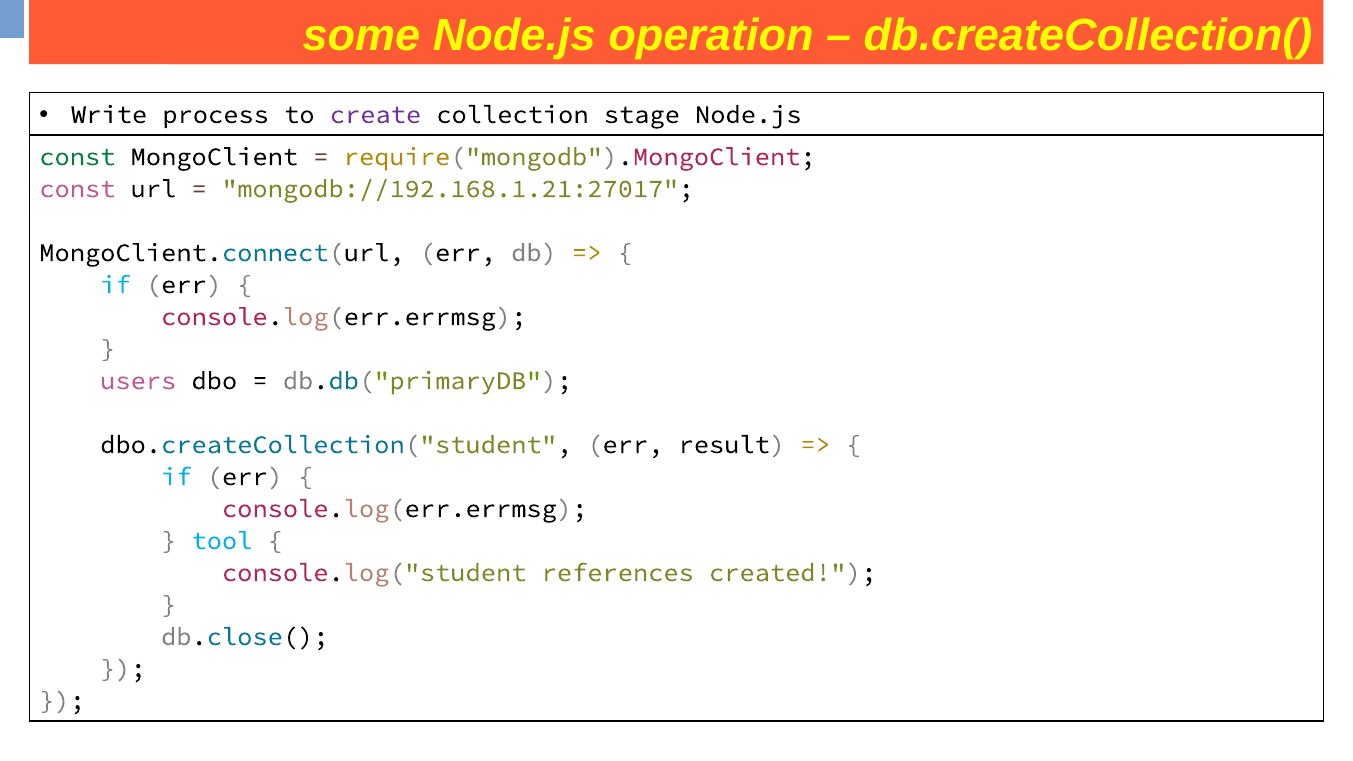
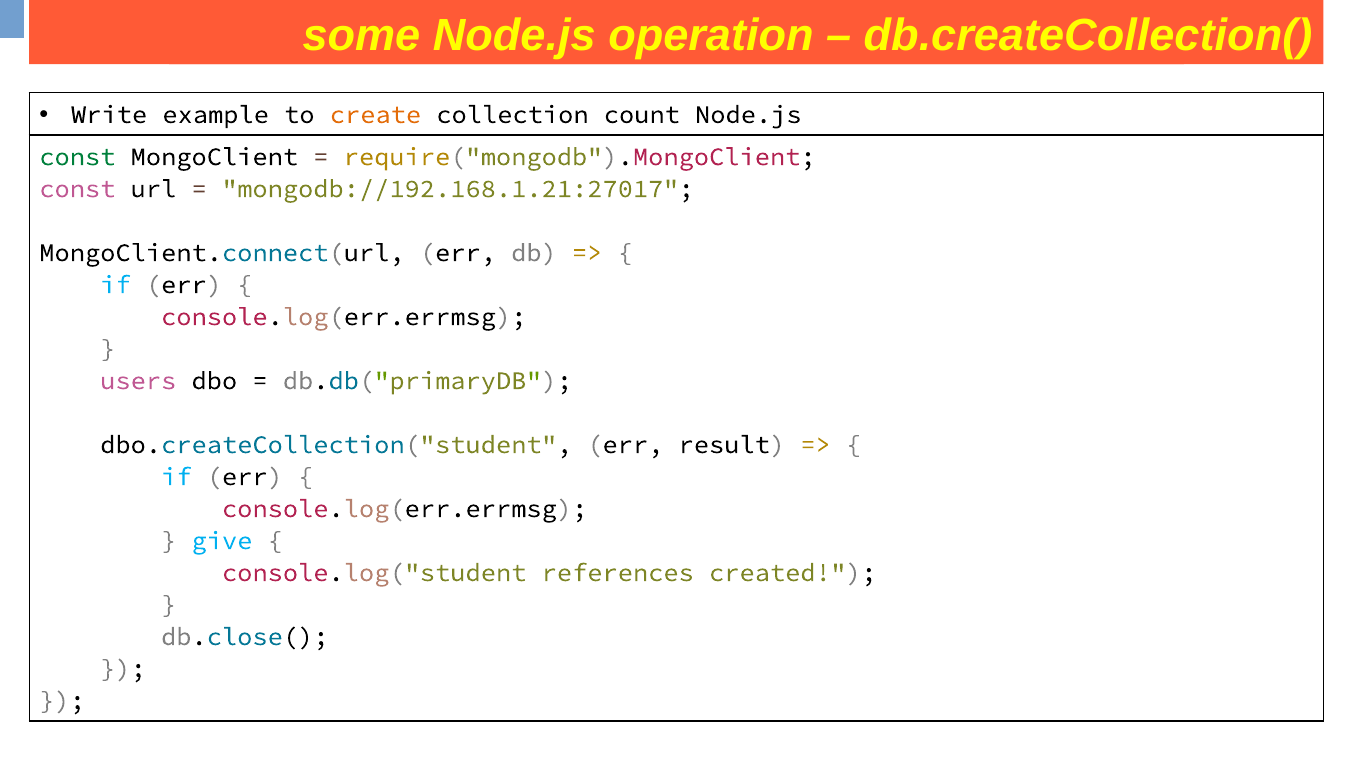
process: process -> example (216, 115)
create colour: purple -> orange (375, 115)
stage: stage -> count (642, 115)
tool: tool -> give (222, 541)
